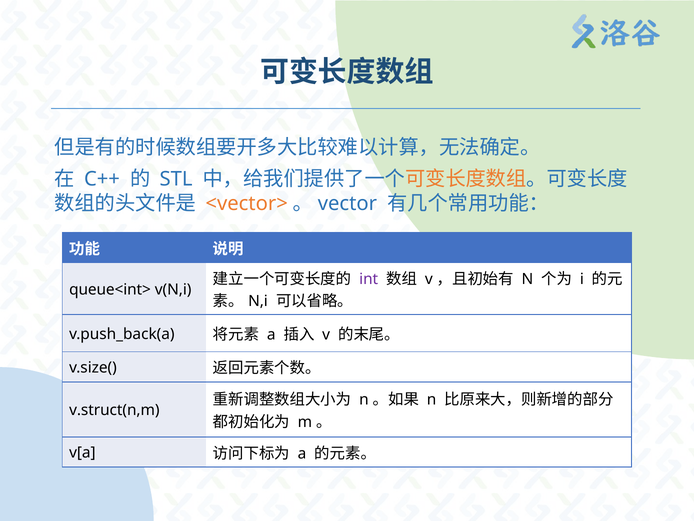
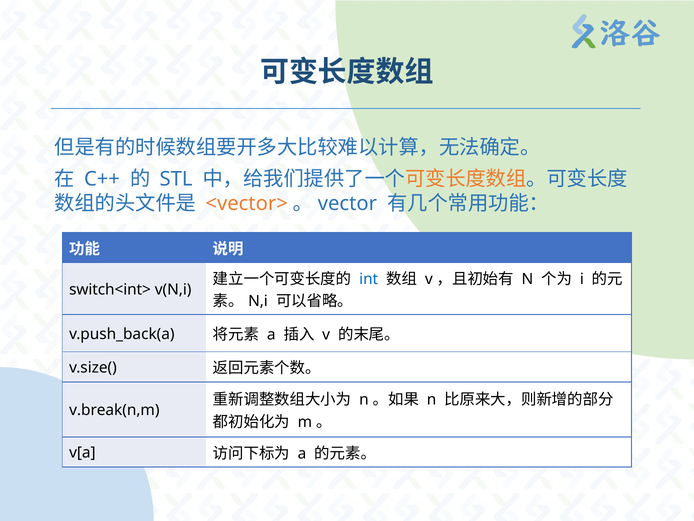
int colour: purple -> blue (369, 279)
queue<int>: queue<int> -> switch<int> (110, 289)
v.struct(n,m: v.struct(n,m -> v.break(n,m (114, 410)
